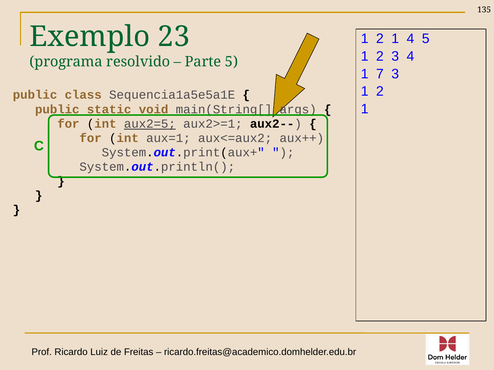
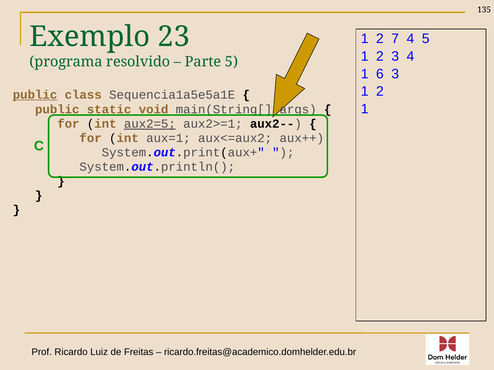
1: 1 -> 7 (395, 39)
7: 7 -> 6 (380, 74)
public underline: none -> present (35, 95)
